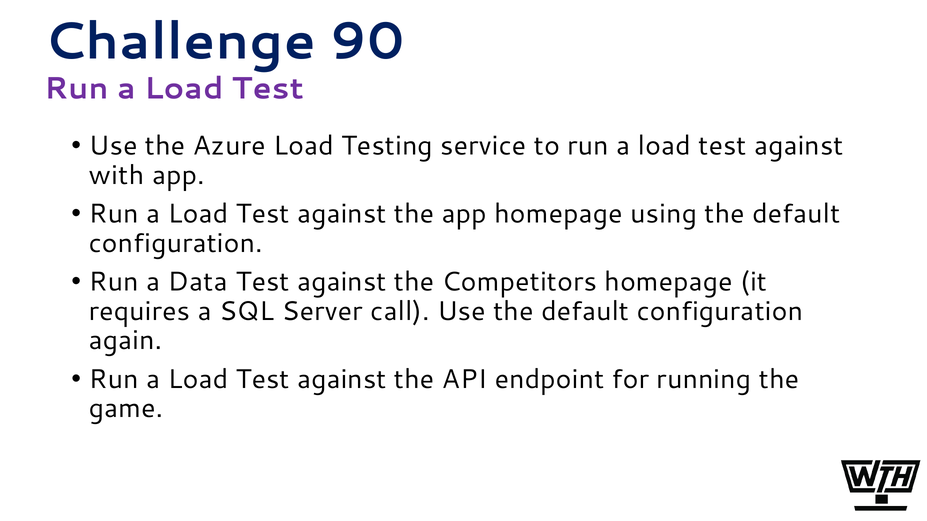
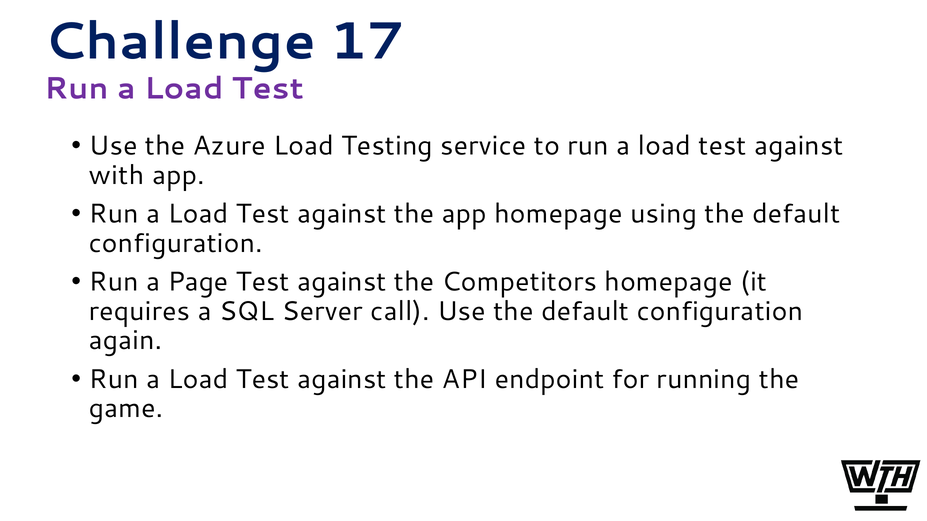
90: 90 -> 17 (367, 42)
Data: Data -> Page (198, 282)
